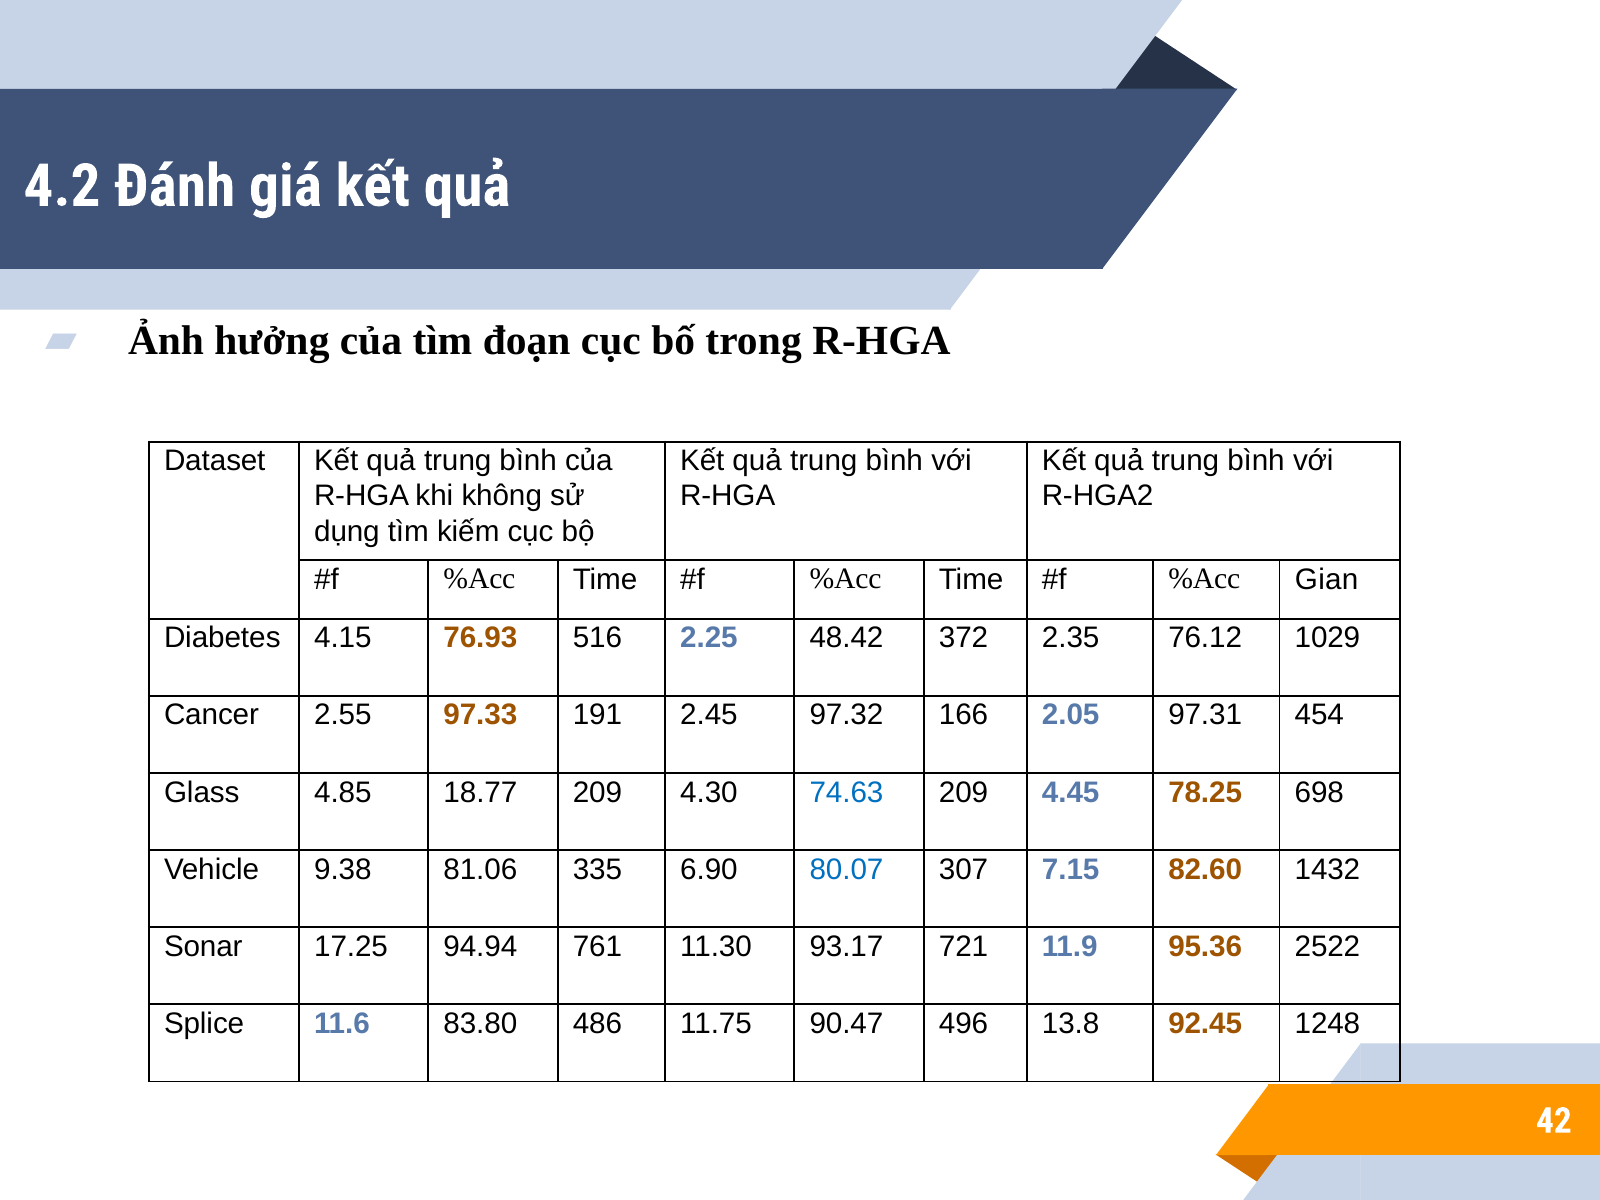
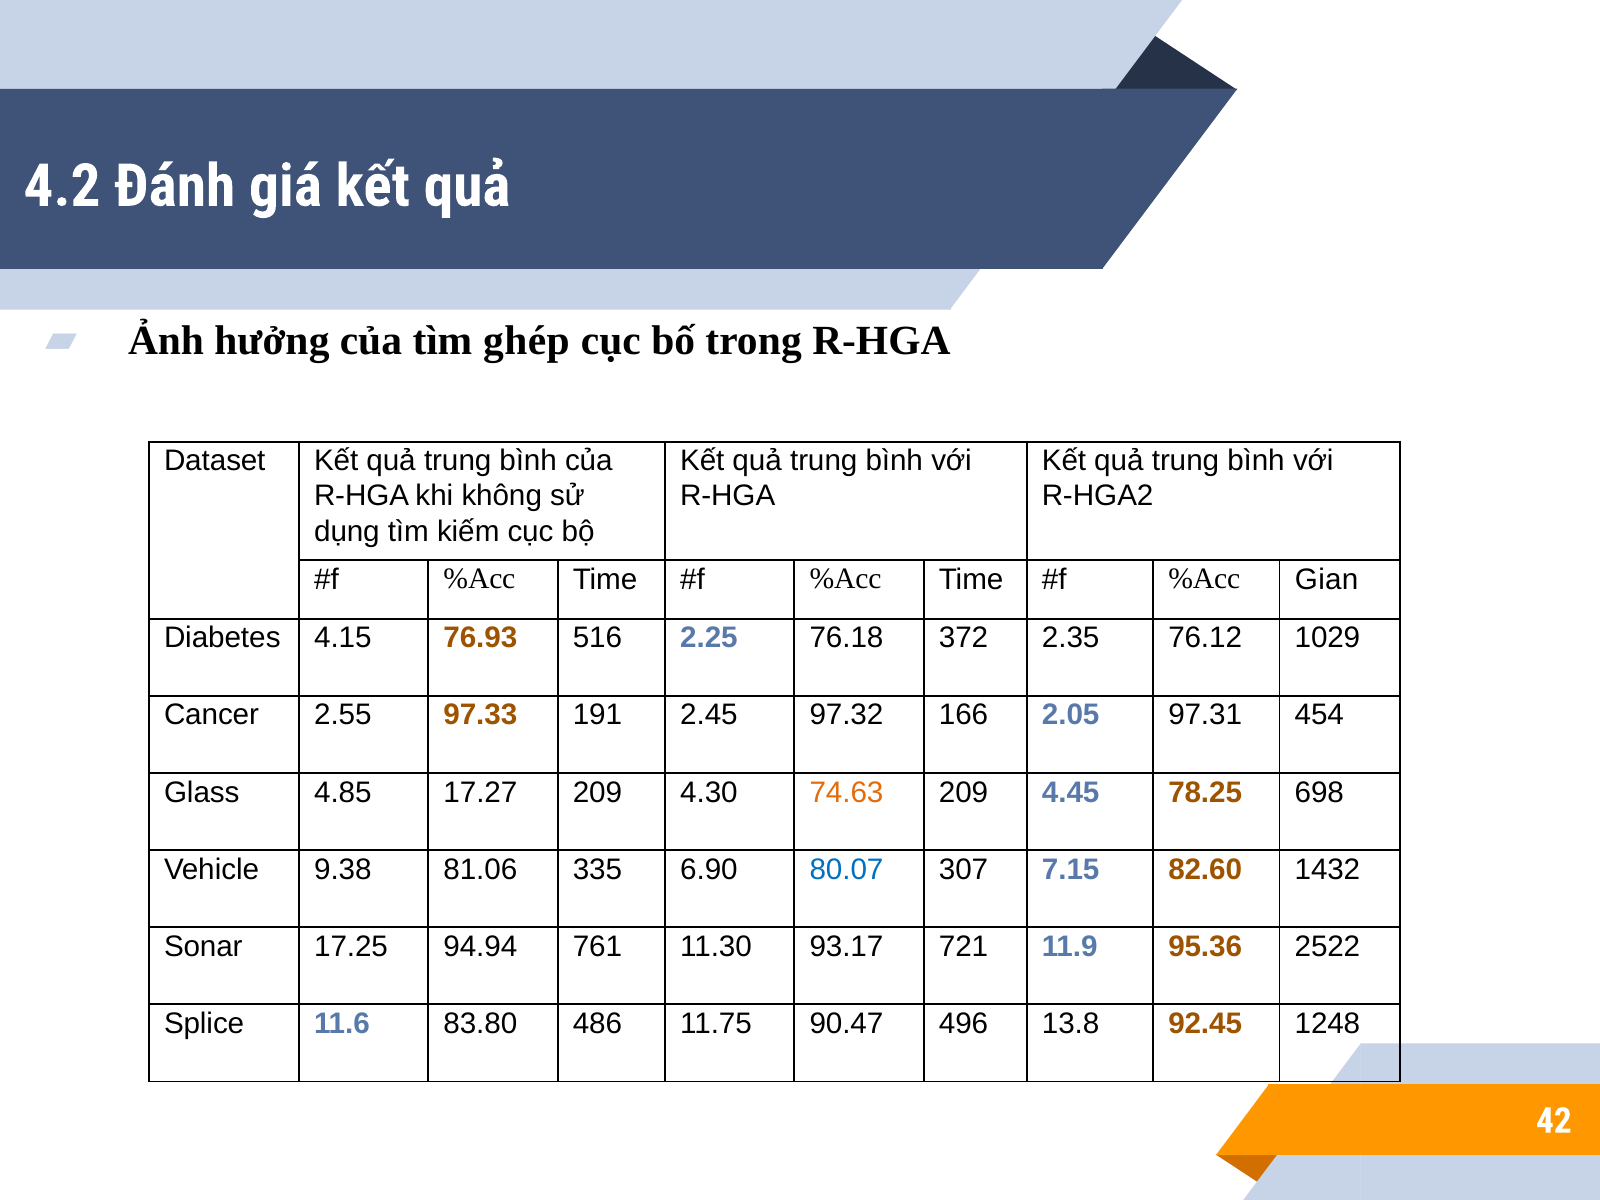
đoạn: đoạn -> ghép (526, 341)
48.42: 48.42 -> 76.18 (847, 638)
18.77: 18.77 -> 17.27 (480, 792)
74.63 colour: blue -> orange (847, 792)
